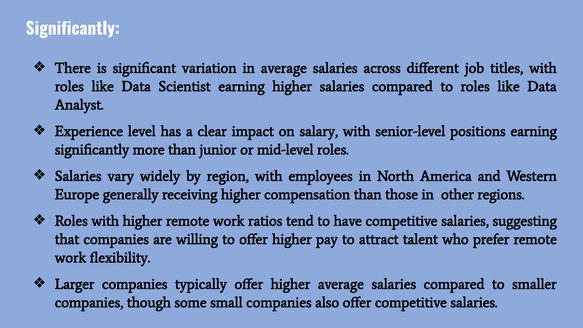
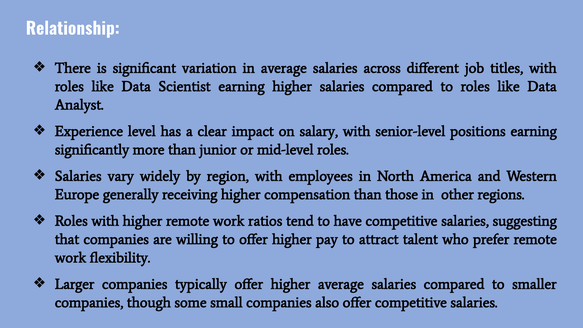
Significantly: Significantly -> Relationship (73, 29)
